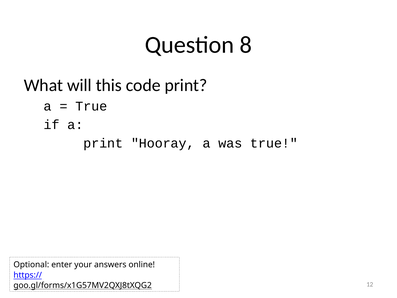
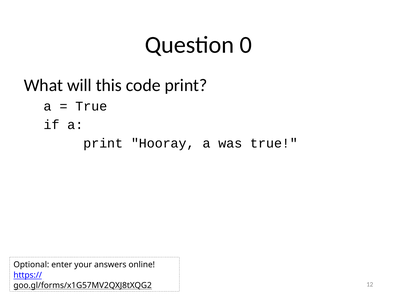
8: 8 -> 0 (246, 45)
